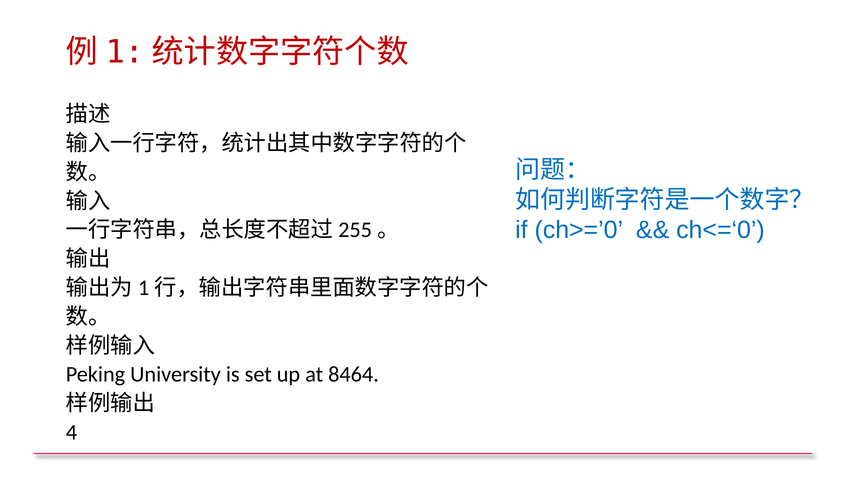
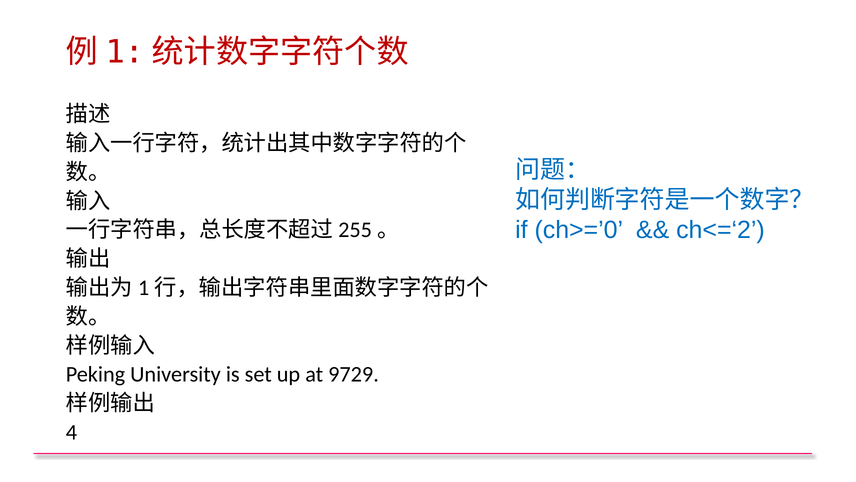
ch<=‘0: ch<=‘0 -> ch<=‘2 (720, 230)
8464: 8464 -> 9729 (354, 374)
